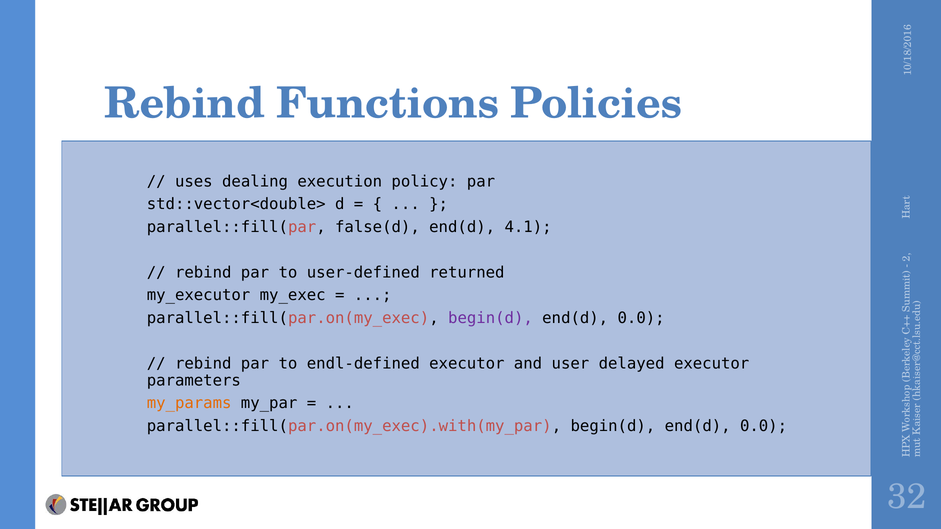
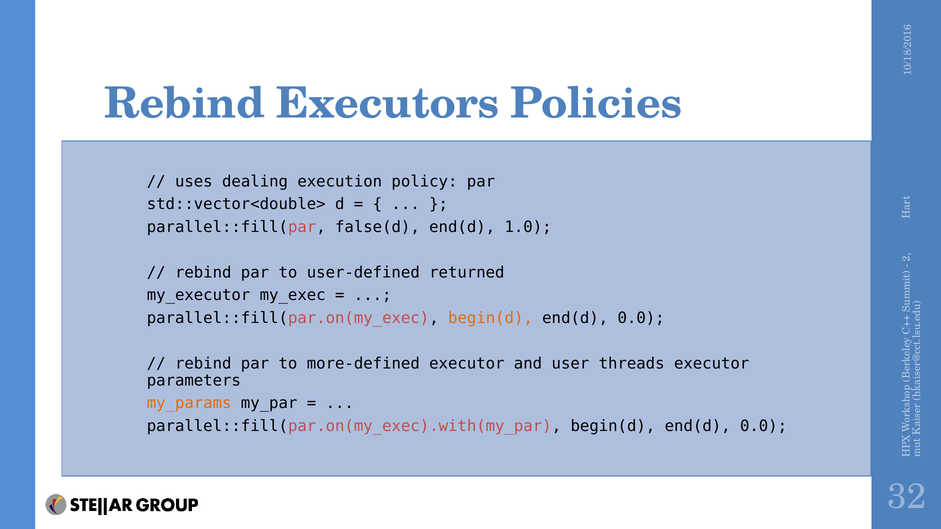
Functions: Functions -> Executors (388, 103)
4.1: 4.1 -> 1.0 (528, 227)
begin(d colour: purple -> orange (490, 318)
endl-defined: endl-defined -> more-defined (363, 364)
delayed: delayed -> threads (632, 364)
